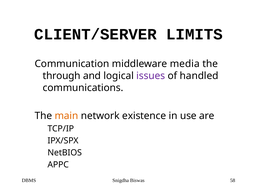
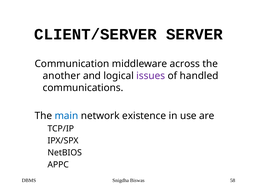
LIMITS: LIMITS -> SERVER (194, 34)
media: media -> across (185, 64)
through: through -> another (62, 76)
main colour: orange -> blue (66, 116)
